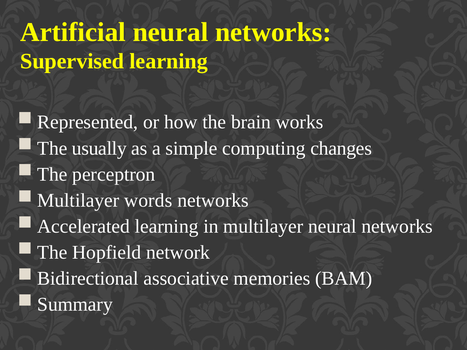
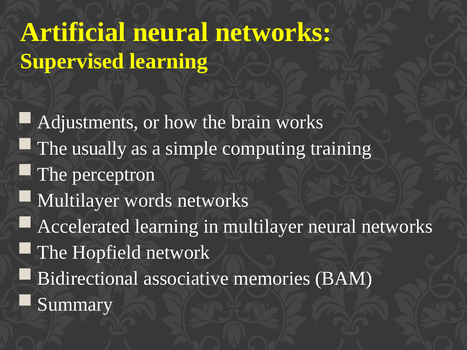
Represented: Represented -> Adjustments (88, 122)
changes: changes -> training (341, 148)
